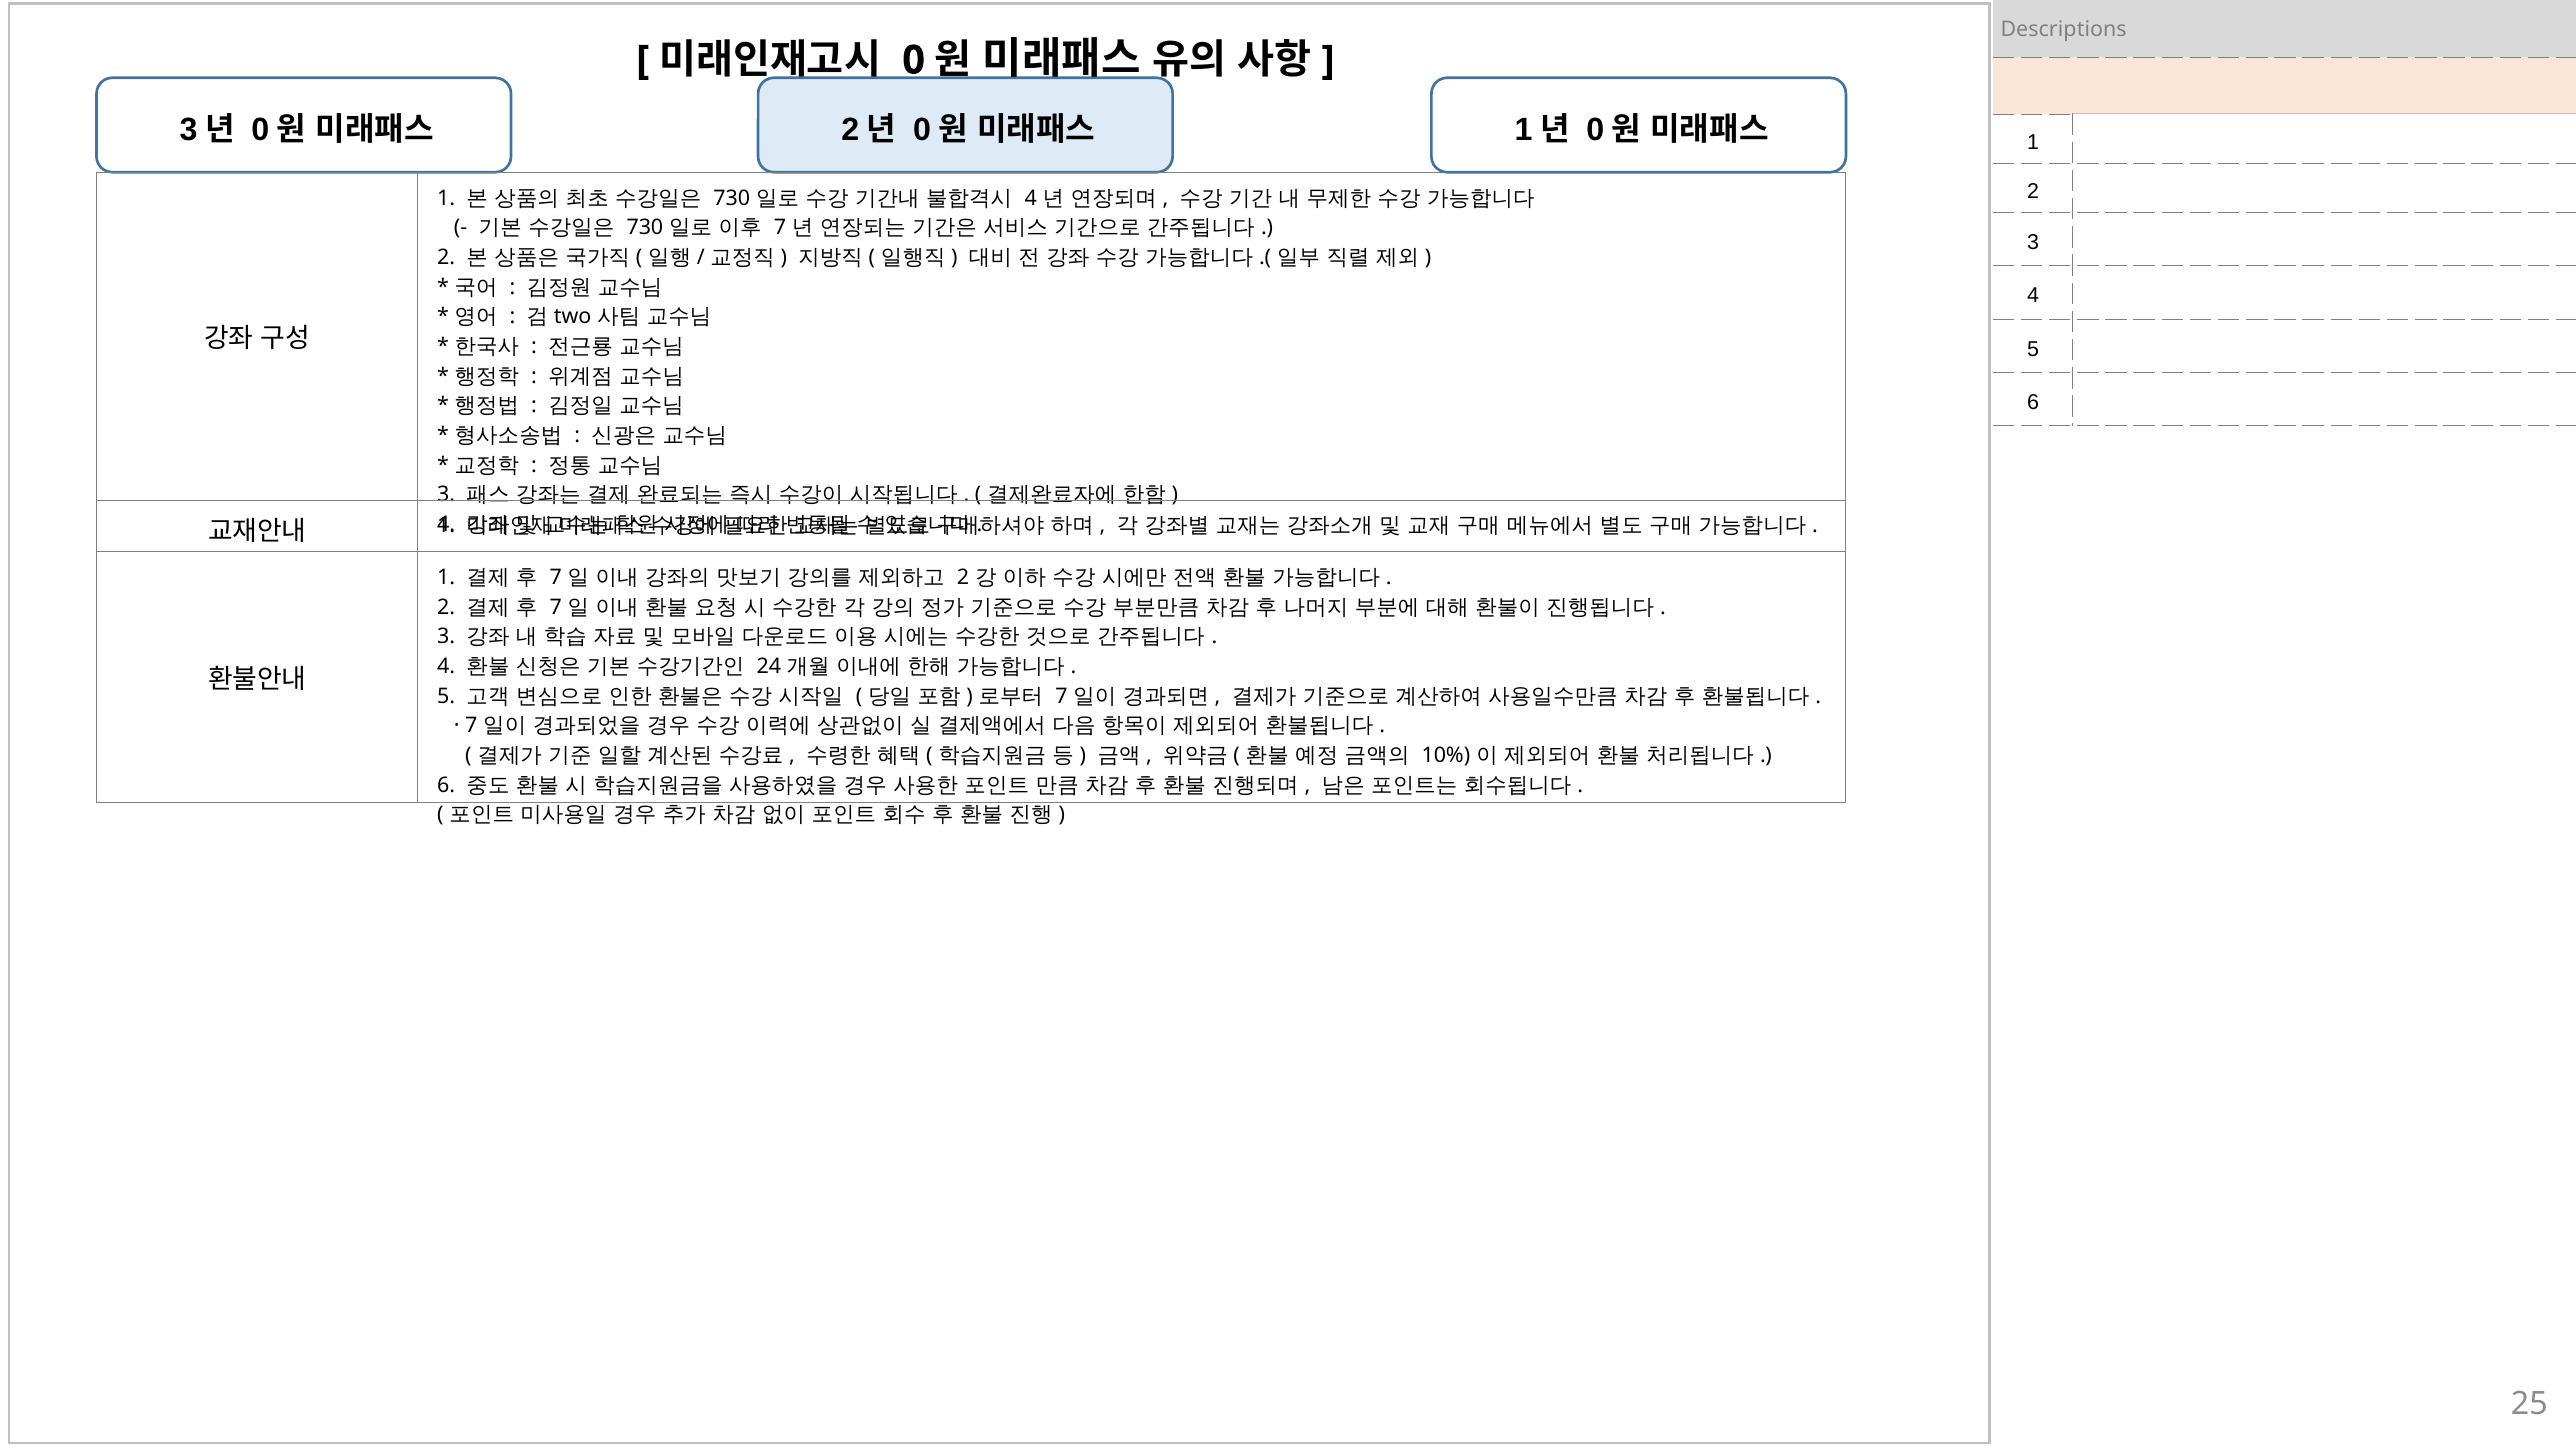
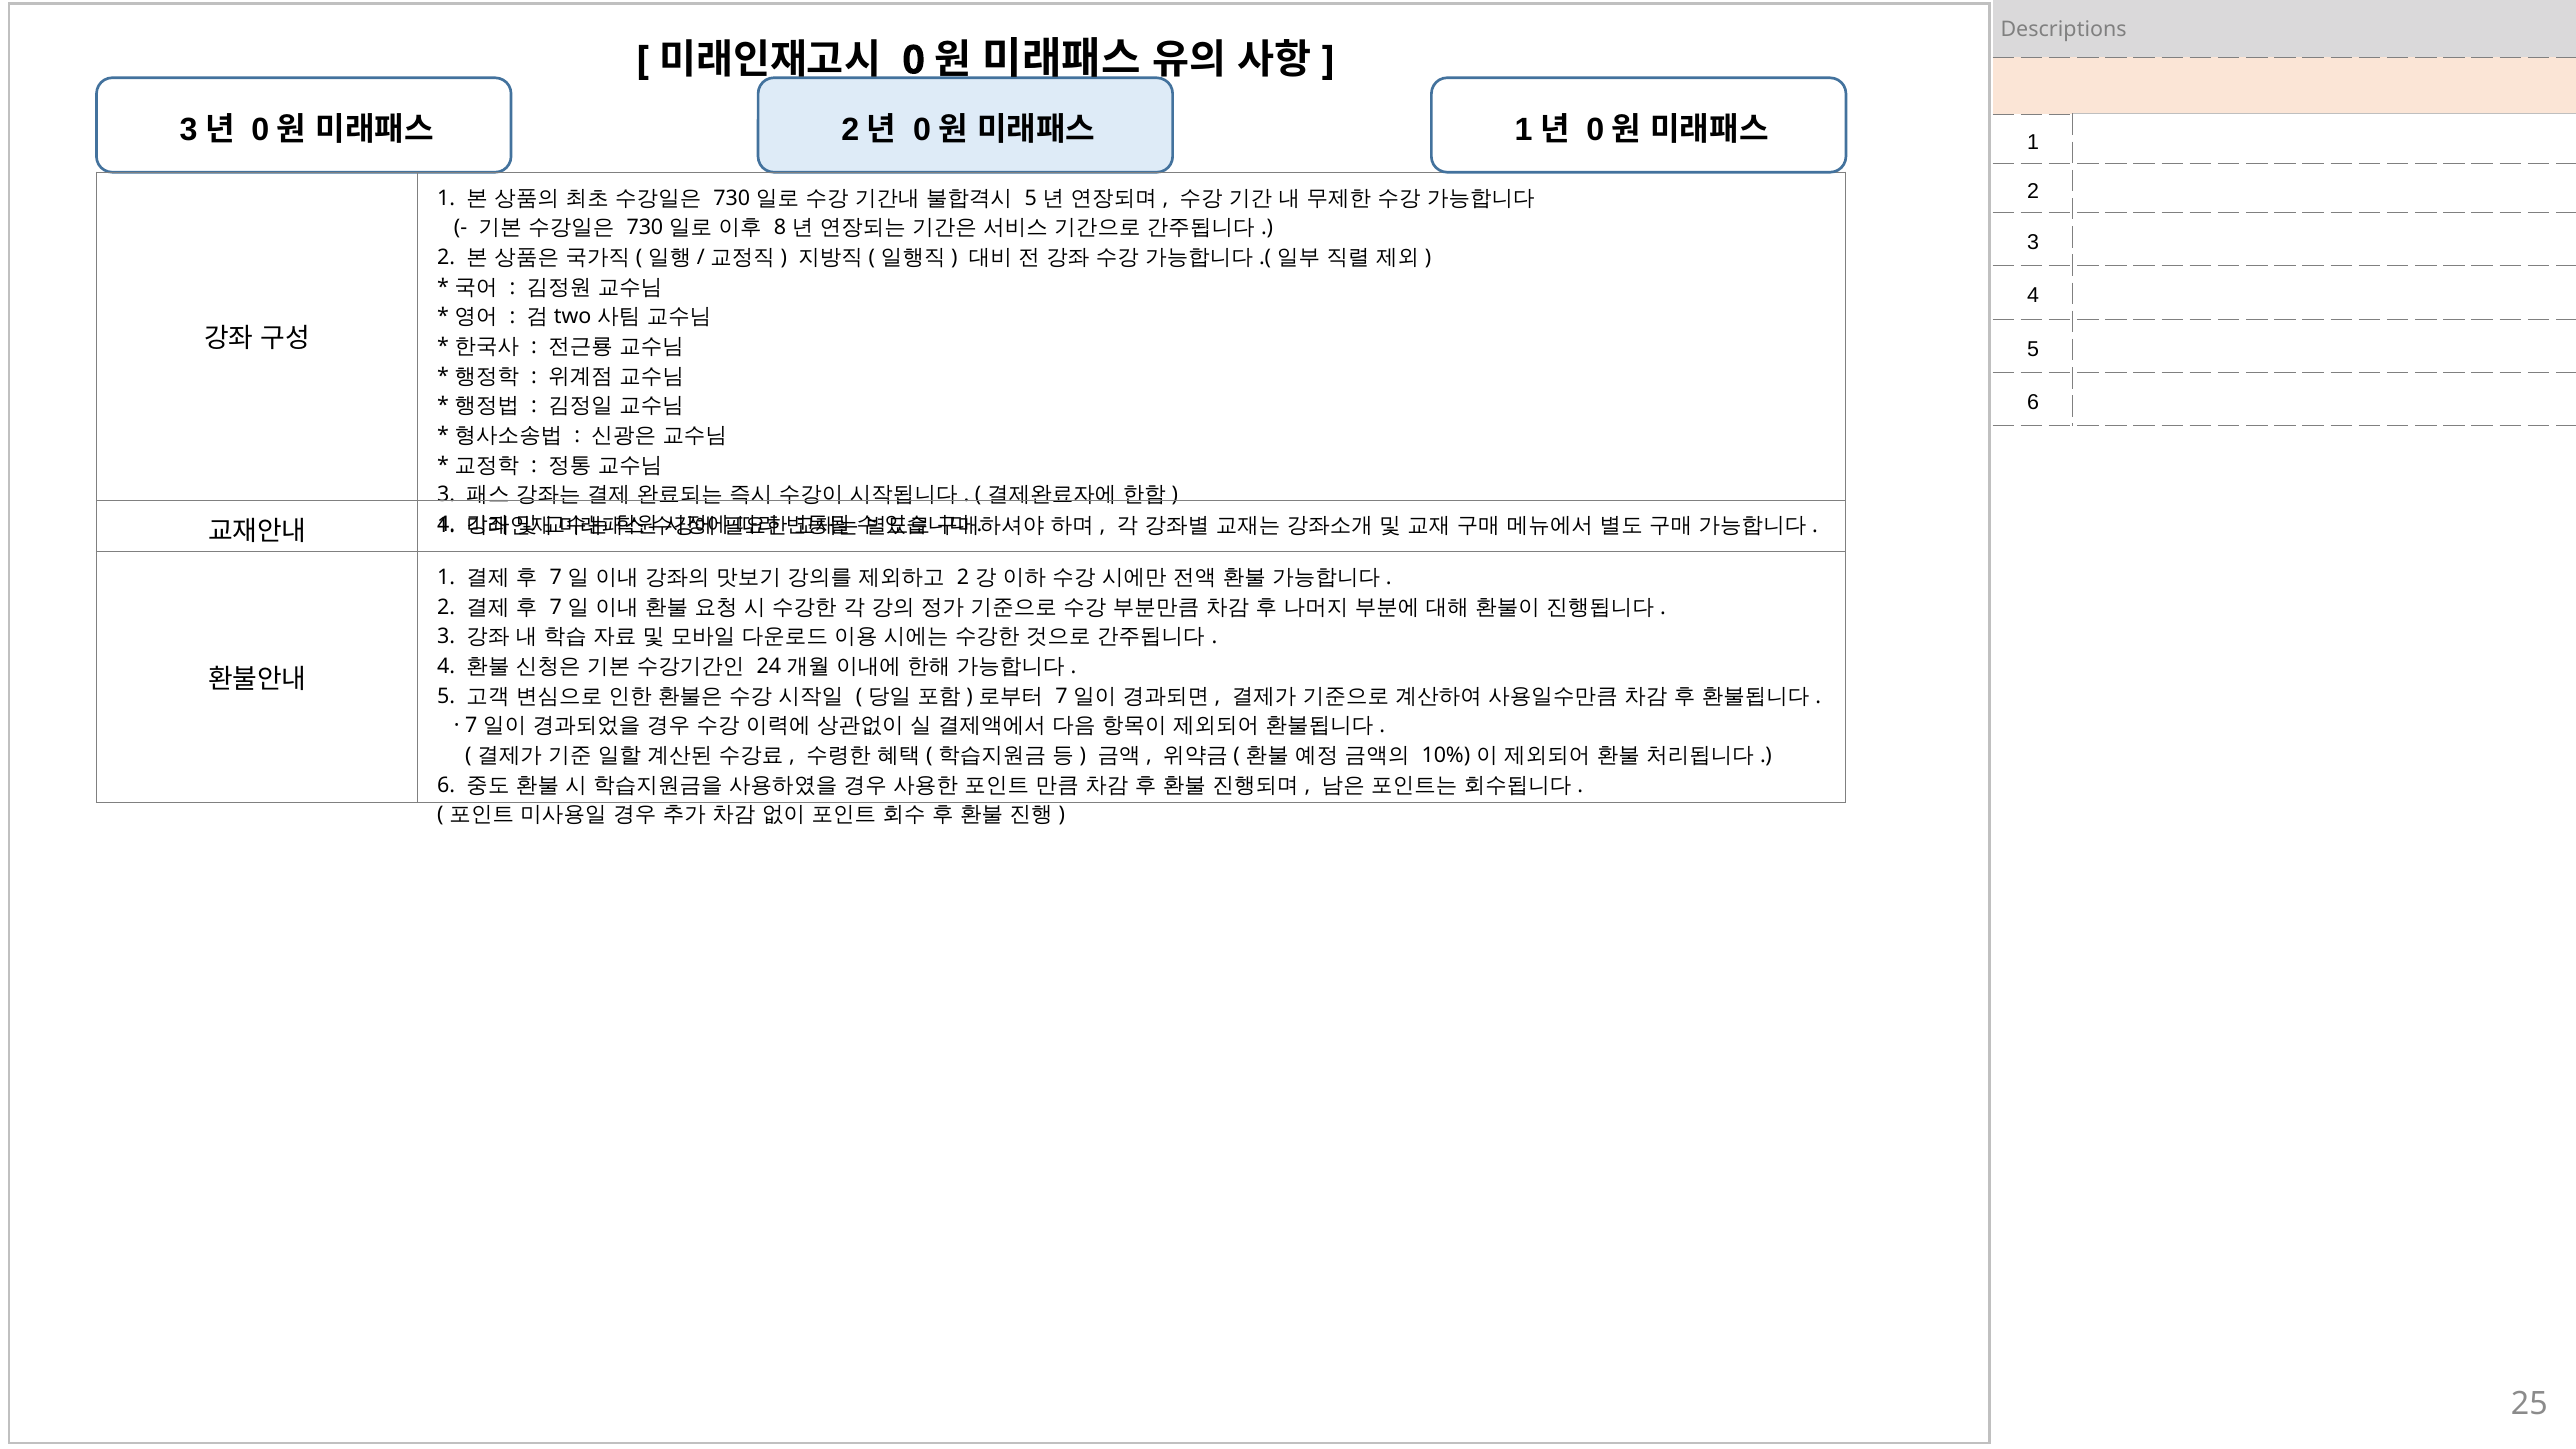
4: 4 -> 5 (1031, 198)
7: 7 -> 8 (780, 228)
